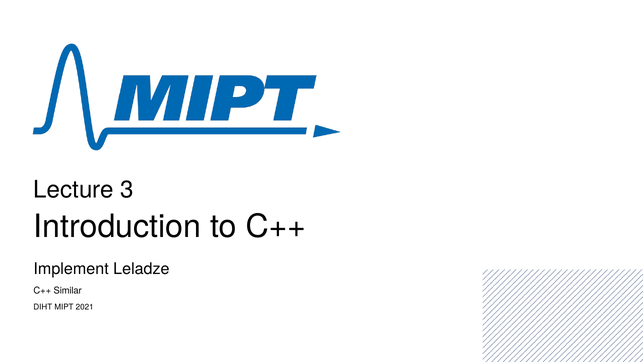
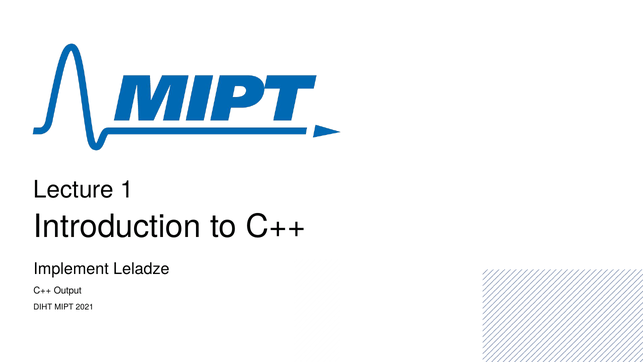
3: 3 -> 1 (127, 190)
Similar: Similar -> Output (68, 291)
